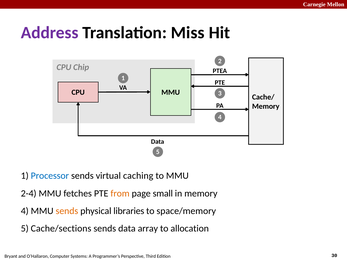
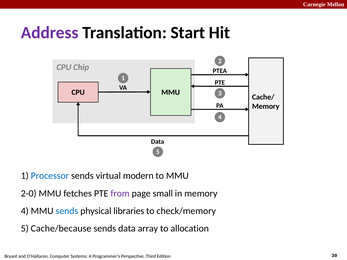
Miss: Miss -> Start (188, 33)
caching: caching -> modern (138, 176)
2-4: 2-4 -> 2-0 (29, 194)
from colour: orange -> purple (120, 194)
sends colour: orange -> blue (67, 211)
space/memory: space/memory -> check/memory (186, 211)
Cache/sections: Cache/sections -> Cache/because (61, 229)
